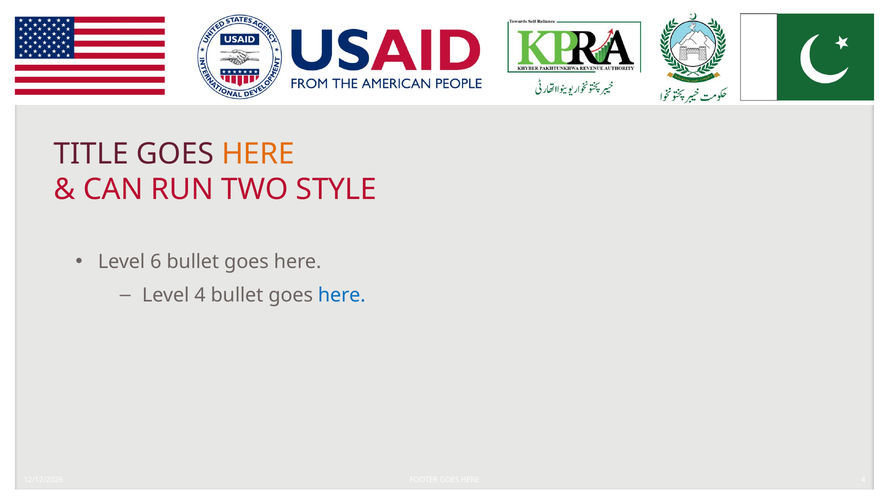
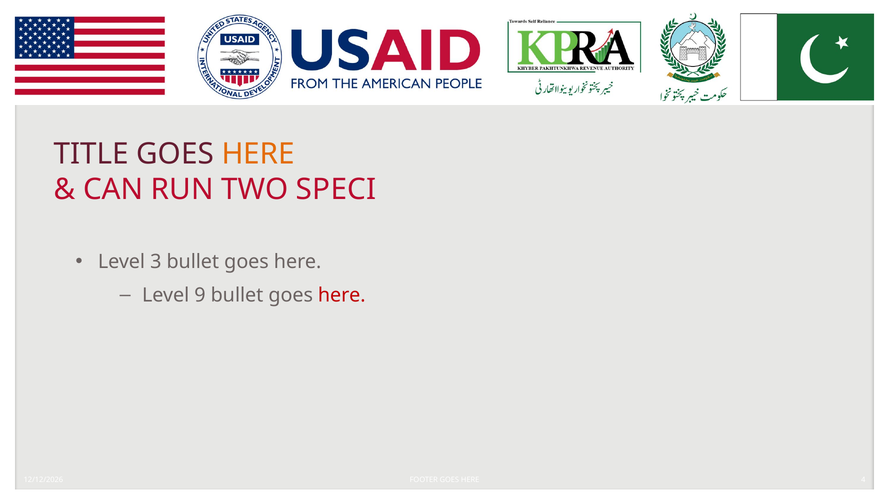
STYLE: STYLE -> SPECI (336, 190)
6: 6 -> 3 (156, 262)
Level 4: 4 -> 9 (200, 295)
here colour: blue -> red (342, 295)
